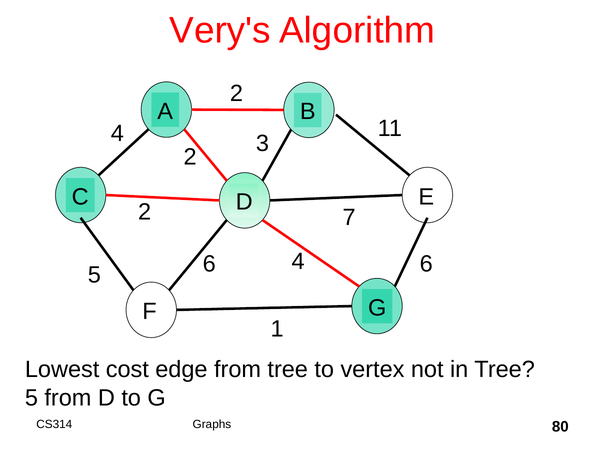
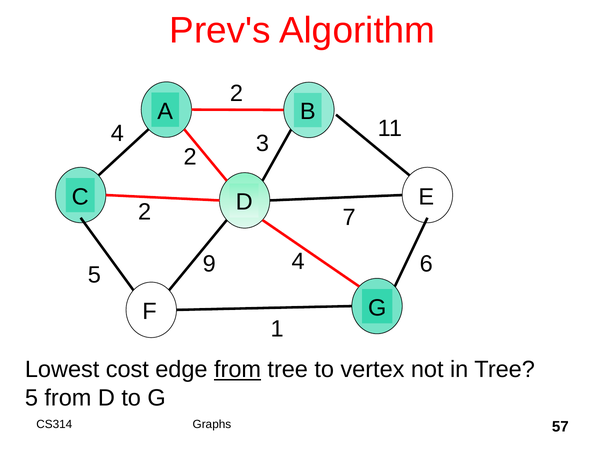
Very's: Very's -> Prev's (220, 30)
5 6: 6 -> 9 (209, 264)
from underline: none -> present (238, 369)
80: 80 -> 57 (560, 427)
